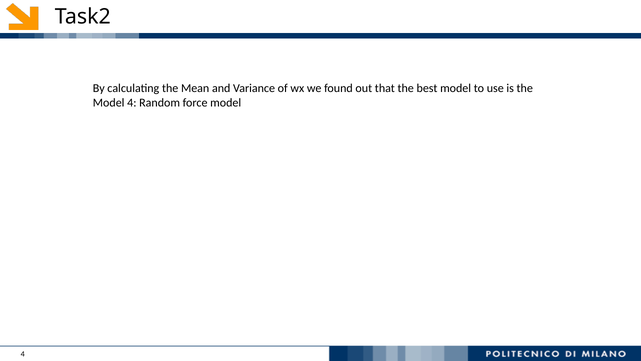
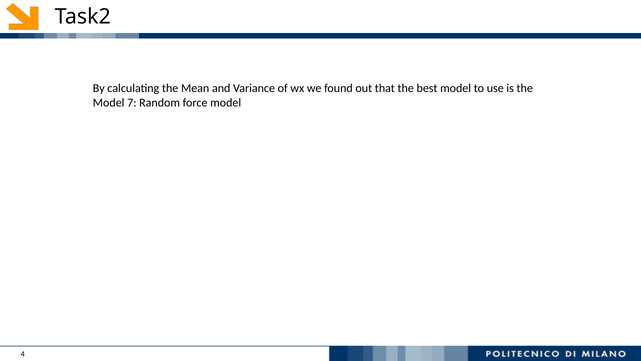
Model 4: 4 -> 7 (132, 102)
